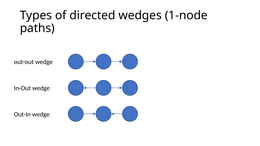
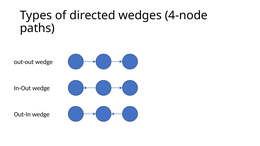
1-node: 1-node -> 4-node (186, 15)
